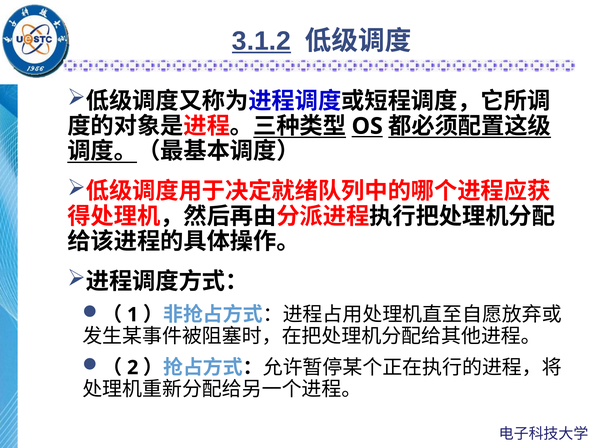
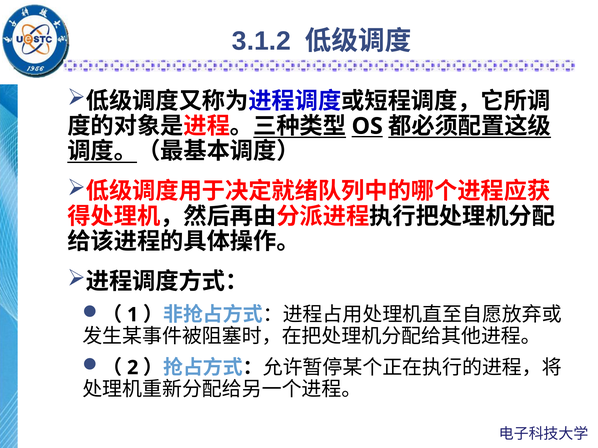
3.1.2 underline: present -> none (261, 41)
